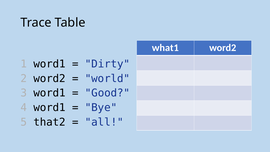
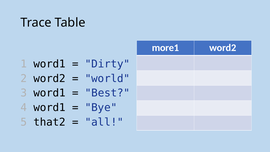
what1: what1 -> more1 (165, 48)
Good: Good -> Best (107, 93)
